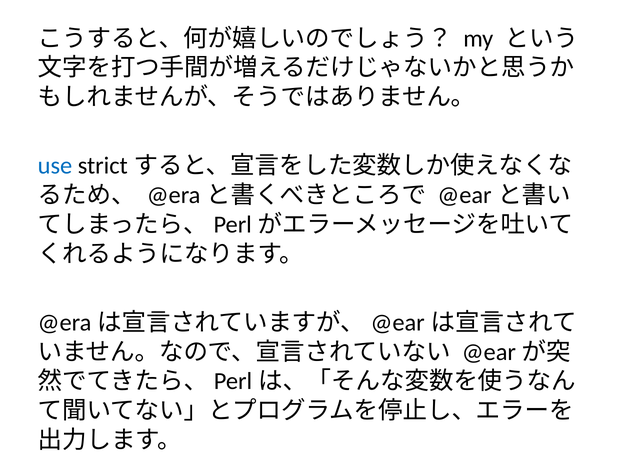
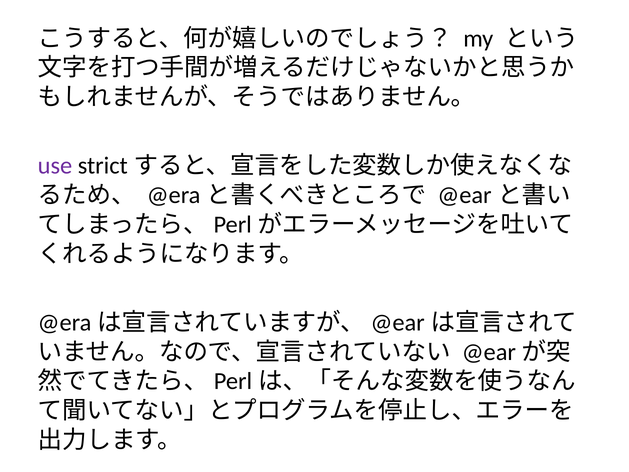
use colour: blue -> purple (55, 166)
